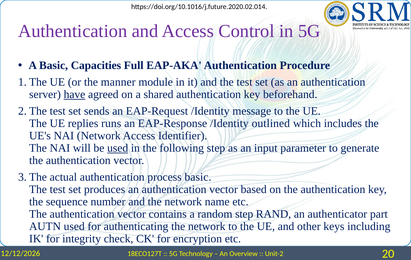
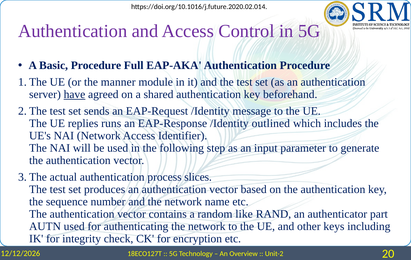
Basic Capacities: Capacities -> Procedure (96, 66)
used underline: present -> none (118, 148)
process basic: basic -> slices (198, 177)
random step: step -> like (244, 214)
